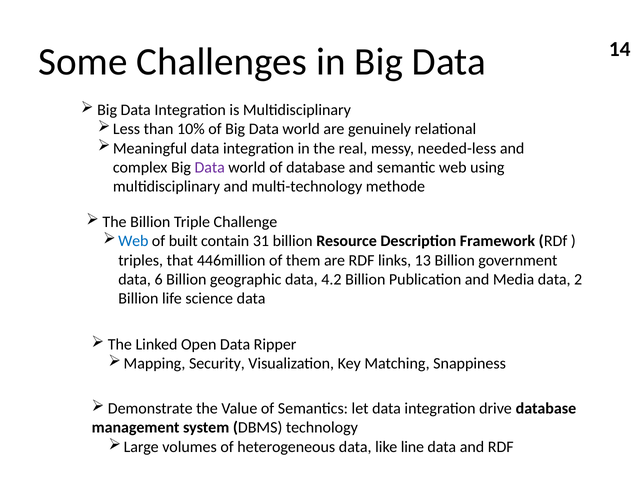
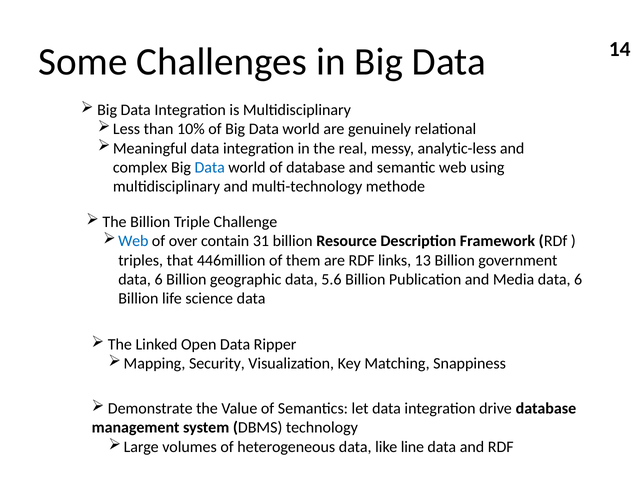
needed-less: needed-less -> analytic-less (457, 148)
Data colour: purple -> blue (210, 167)
built: built -> over (183, 241)
4.2: 4.2 -> 5.6 (331, 279)
Media data 2: 2 -> 6 (578, 279)
